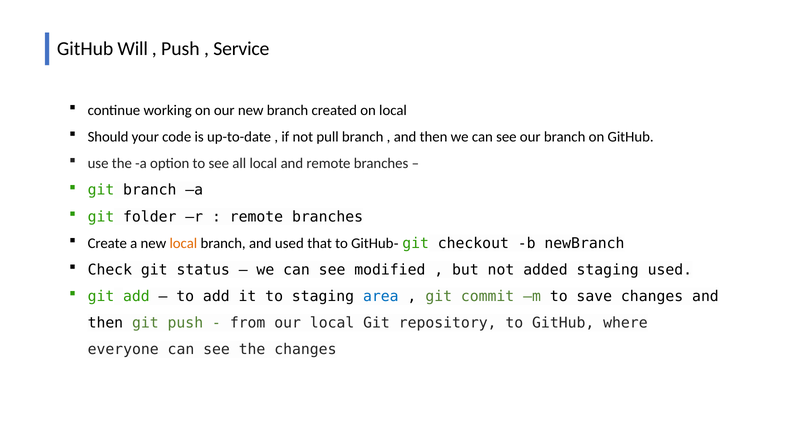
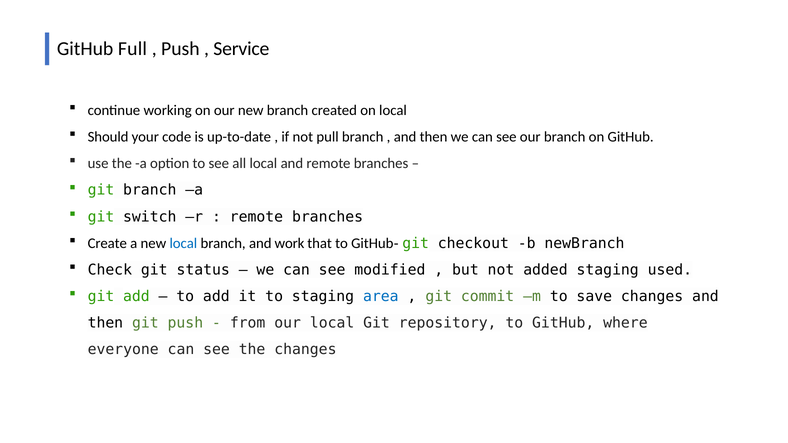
Will: Will -> Full (132, 49)
folder: folder -> switch (150, 217)
local colour: orange -> blue (183, 243)
and used: used -> work (289, 243)
